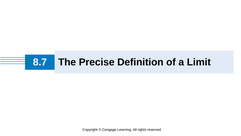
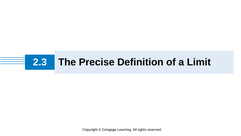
8.7: 8.7 -> 2.3 (40, 62)
